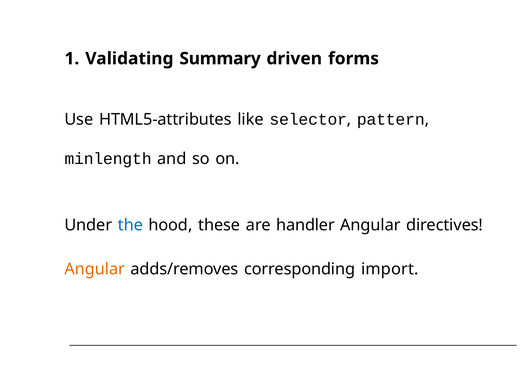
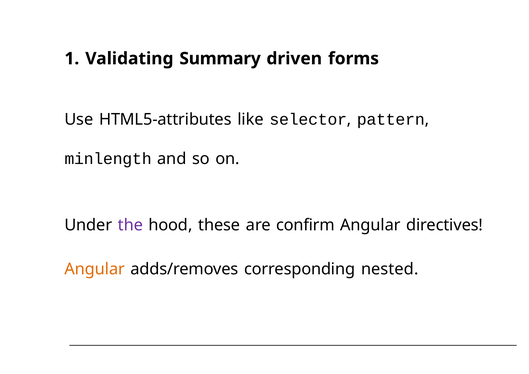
the colour: blue -> purple (130, 225)
handler: handler -> confirm (305, 225)
import: import -> nested (390, 269)
